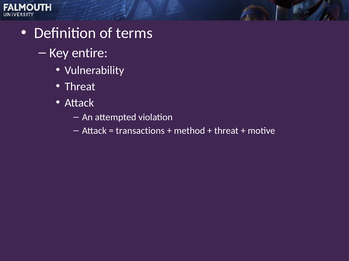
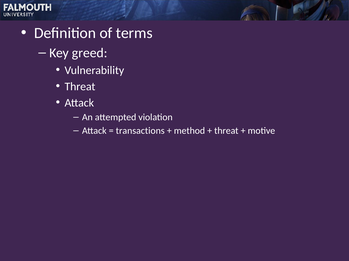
entire: entire -> greed (90, 53)
